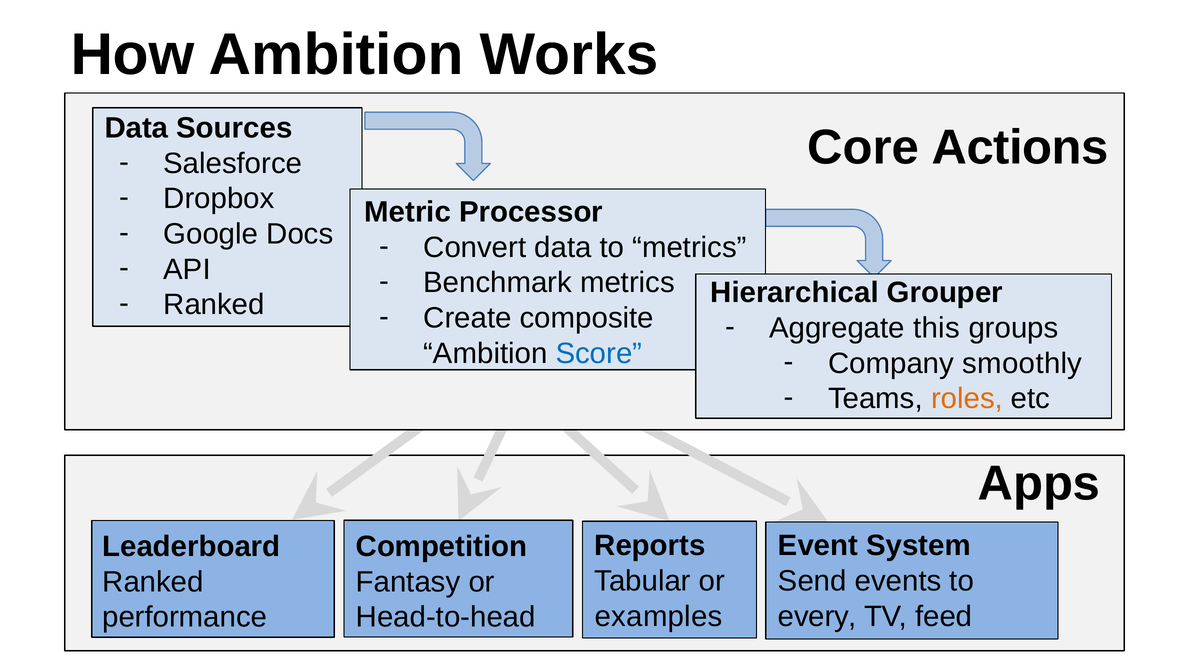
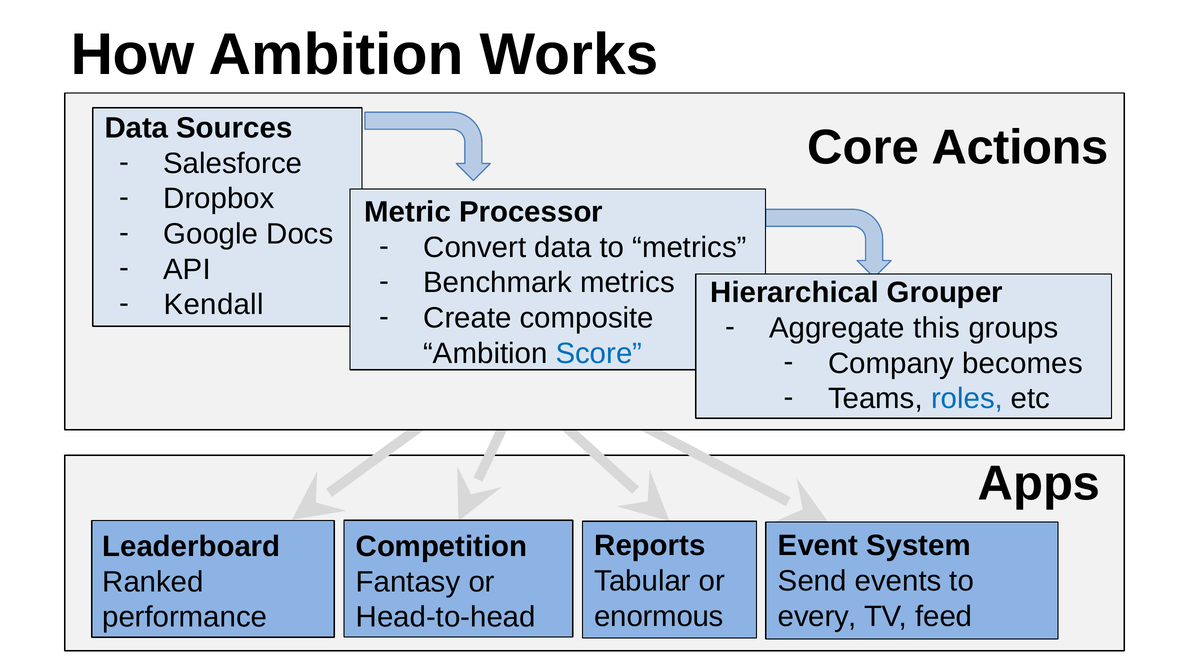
Ranked: Ranked -> Kendall (214, 305)
smoothly: smoothly -> becomes (1022, 363)
roles colour: orange -> blue (967, 399)
examples: examples -> enormous (659, 616)
